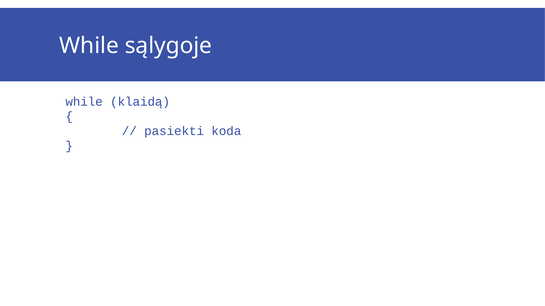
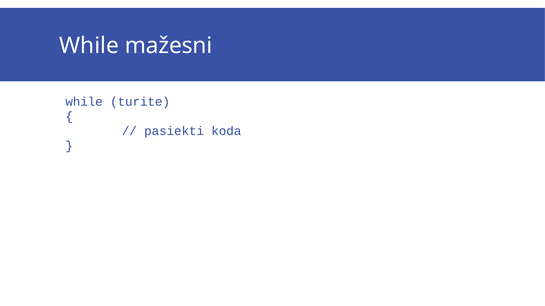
sąlygoje: sąlygoje -> mažesni (168, 46)
klaidą: klaidą -> turite (140, 102)
